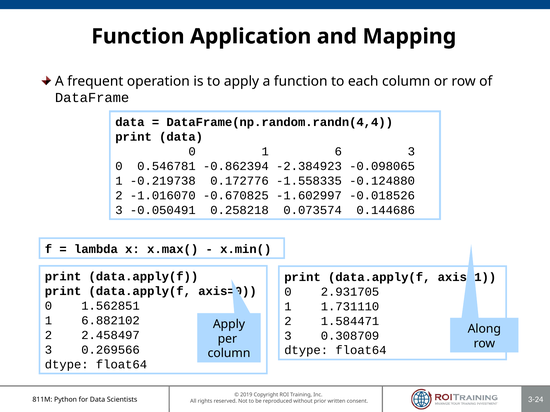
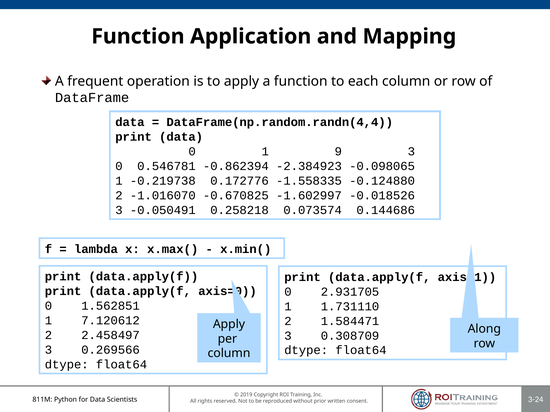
6: 6 -> 9 (338, 152)
6.882102: 6.882102 -> 7.120612 (111, 321)
